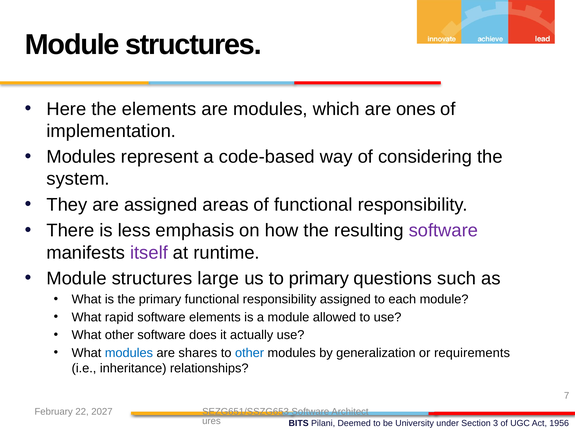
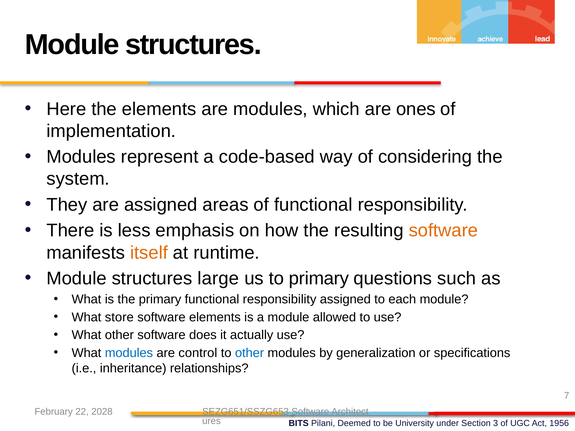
software colour: purple -> orange (443, 231)
itself colour: purple -> orange (149, 253)
rapid: rapid -> store (119, 317)
shares: shares -> control (198, 353)
requirements: requirements -> specifications (472, 353)
2027: 2027 -> 2028 (102, 412)
